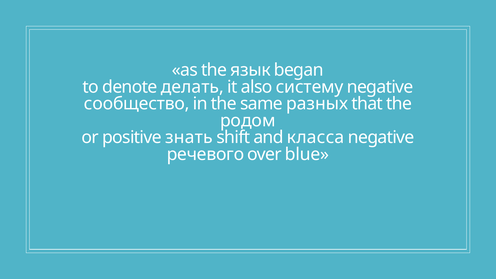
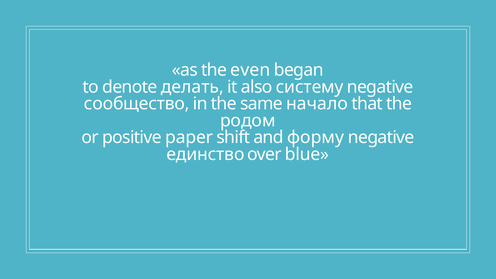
язык: язык -> even (250, 70)
разных: разных -> начало (317, 104)
знать: знать -> paper (189, 137)
класса: класса -> форму (316, 137)
речевого: речевого -> единство (205, 154)
